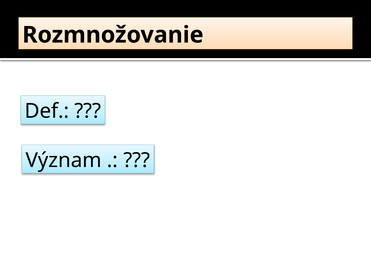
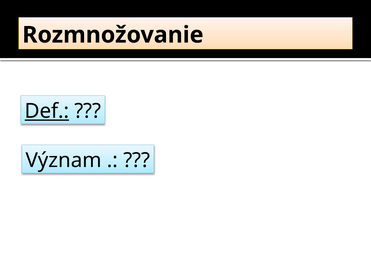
Def underline: none -> present (47, 111)
